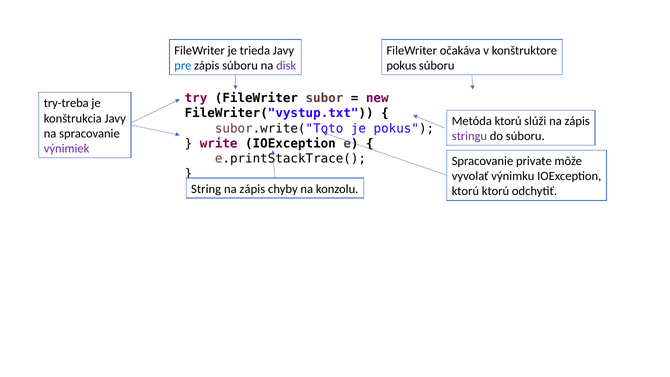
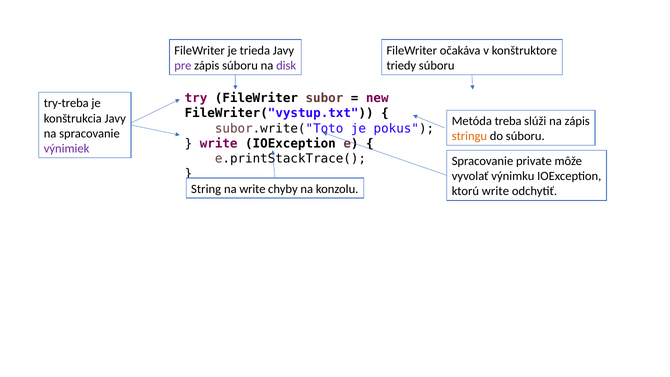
pre colour: blue -> purple (183, 65)
pokus: pokus -> triedy (401, 65)
Metóda ktorú: ktorú -> treba (508, 121)
stringu colour: purple -> orange (469, 136)
zápis: zápis -> write (252, 189)
ktorú ktorú: ktorú -> write (495, 191)
